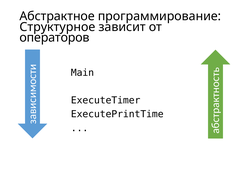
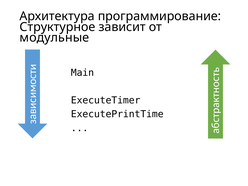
Абстрактное: Абстрактное -> Архитектура (57, 16)
операторов: операторов -> модульные (54, 38)
